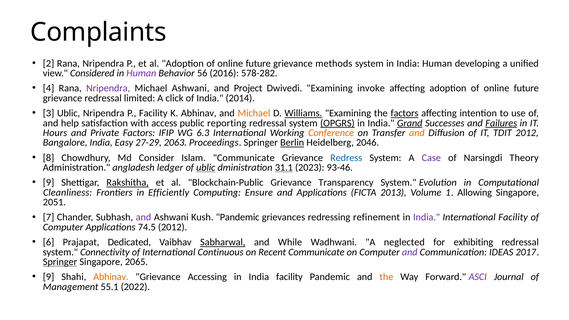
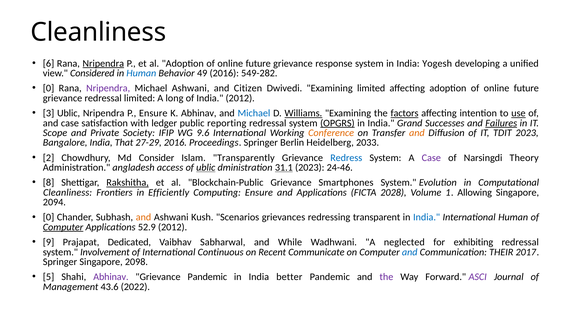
Complaints: Complaints -> Cleanliness (98, 32)
2: 2 -> 6 (49, 63)
Nripendra underline: none -> present (103, 63)
methods: methods -> response (334, 63)
India Human: Human -> Yogesh (437, 63)
Human colour: purple -> blue (141, 73)
56: 56 -> 49 (202, 73)
578-282: 578-282 -> 549-282 (259, 73)
4: 4 -> 0 (49, 88)
Project: Project -> Citizen (248, 88)
Examining invoke: invoke -> limited (371, 88)
click: click -> long (174, 98)
India 2014: 2014 -> 2012 (240, 98)
P Facility: Facility -> Ensure (153, 113)
Michael colour: orange -> blue (254, 113)
use underline: none -> present (518, 113)
and help: help -> case (70, 123)
access: access -> ledger (164, 123)
Grand underline: present -> none (410, 123)
Hours: Hours -> Scope (55, 133)
Private Factors: Factors -> Society (139, 133)
6.3: 6.3 -> 9.6 (203, 133)
TDIT 2012: 2012 -> 2023 (527, 133)
Easy: Easy -> That (124, 143)
27-29 2063: 2063 -> 2016 (175, 143)
Berlin underline: present -> none (292, 143)
2046: 2046 -> 2033 (368, 143)
8: 8 -> 2 (49, 158)
Islam Communicate: Communicate -> Transparently (244, 158)
ledger: ledger -> access (170, 168)
93-46: 93-46 -> 24-46 (340, 168)
9: 9 -> 8 (49, 183)
Transparency: Transparency -> Smartphones (346, 183)
2013: 2013 -> 2028 (393, 192)
2051: 2051 -> 2094 (54, 202)
7: 7 -> 0 (49, 217)
and colour: purple -> orange (143, 217)
Kush Pandemic: Pandemic -> Scenarios (238, 217)
refinement: refinement -> transparent (377, 217)
India colour: purple -> blue (427, 217)
International Facility: Facility -> Human (513, 217)
Computer underline: none -> present (63, 227)
74.5: 74.5 -> 52.9 (147, 227)
6: 6 -> 9 (49, 242)
Sabharwal underline: present -> none (223, 242)
Connectivity: Connectivity -> Involvement (105, 252)
and colour: purple -> blue (410, 252)
IDEAS: IDEAS -> THEIR (501, 252)
Springer underline: present -> none (60, 262)
2065: 2065 -> 2098 (136, 262)
9: 9 -> 5 (49, 277)
Abhinav colour: orange -> purple (111, 277)
Grievance Accessing: Accessing -> Pandemic (207, 277)
India facility: facility -> better (289, 277)
the colour: orange -> purple (386, 277)
55.1: 55.1 -> 43.6 (110, 287)
